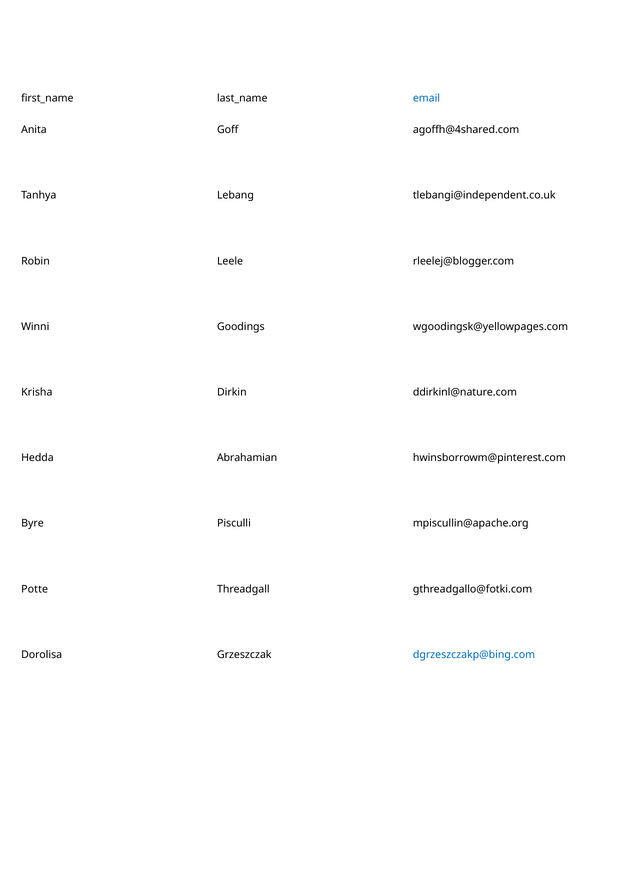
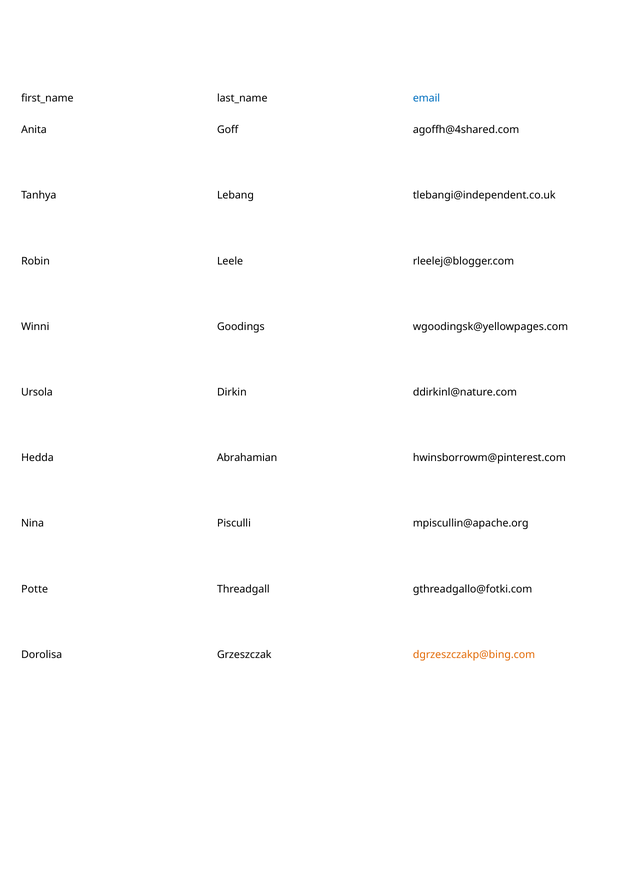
Krisha: Krisha -> Ursola (37, 392)
Byre: Byre -> Nina (32, 524)
dgrzeszczakp@bing.com colour: blue -> orange (474, 655)
